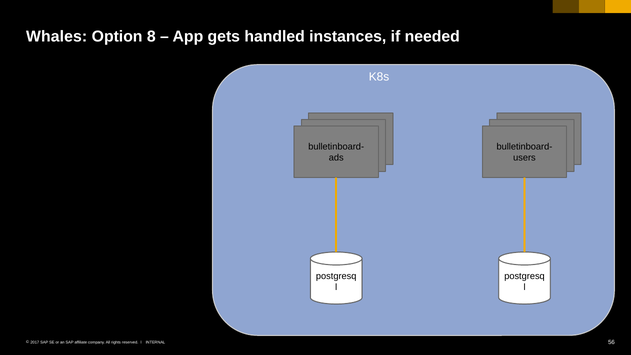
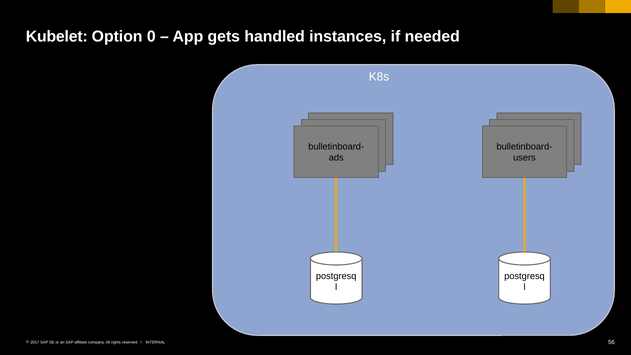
Whales: Whales -> Kubelet (57, 37)
8: 8 -> 0 (151, 37)
